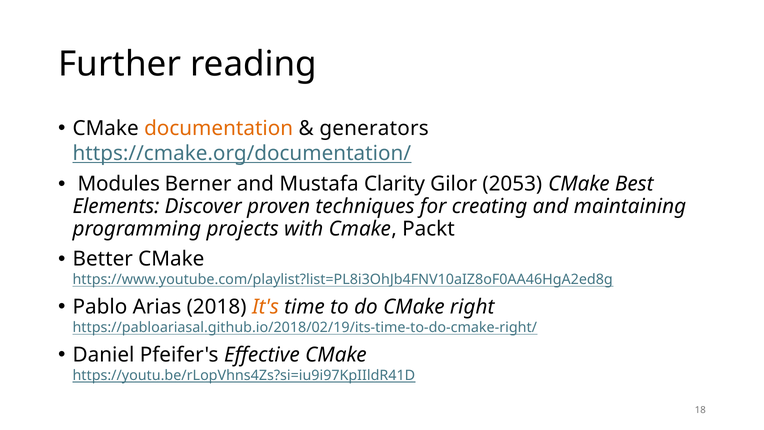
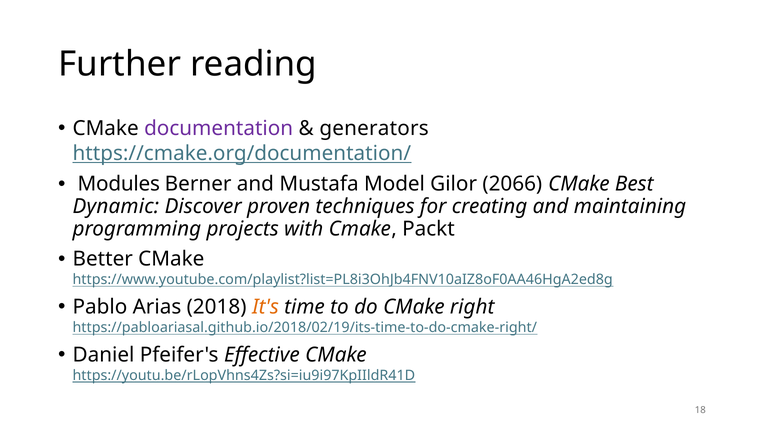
documentation colour: orange -> purple (219, 128)
Clarity: Clarity -> Model (394, 184)
2053: 2053 -> 2066 (512, 184)
Elements: Elements -> Dynamic (116, 206)
